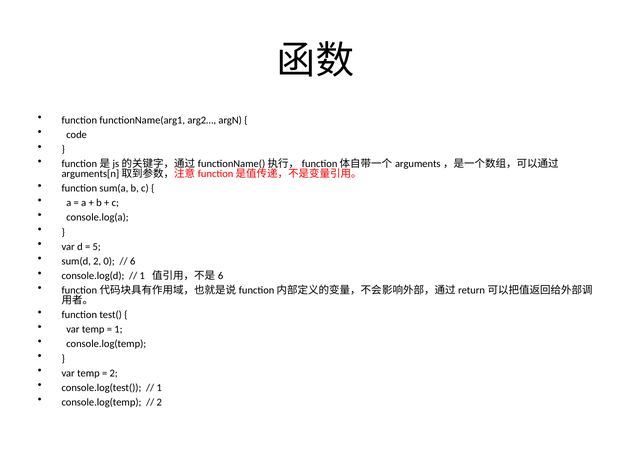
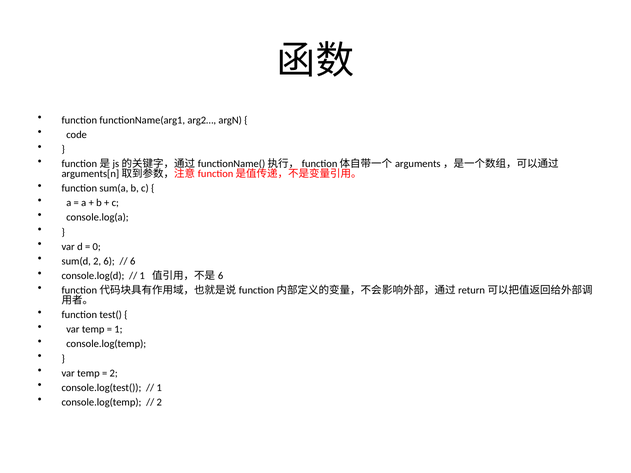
5: 5 -> 0 (97, 247)
2 0: 0 -> 6 (109, 261)
